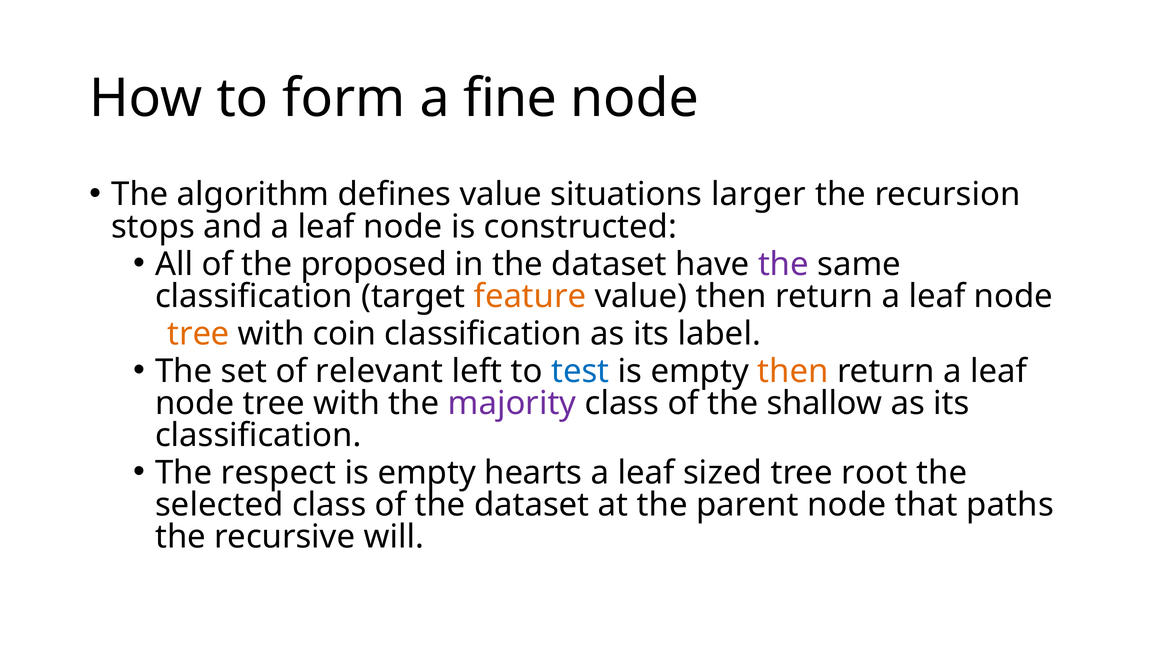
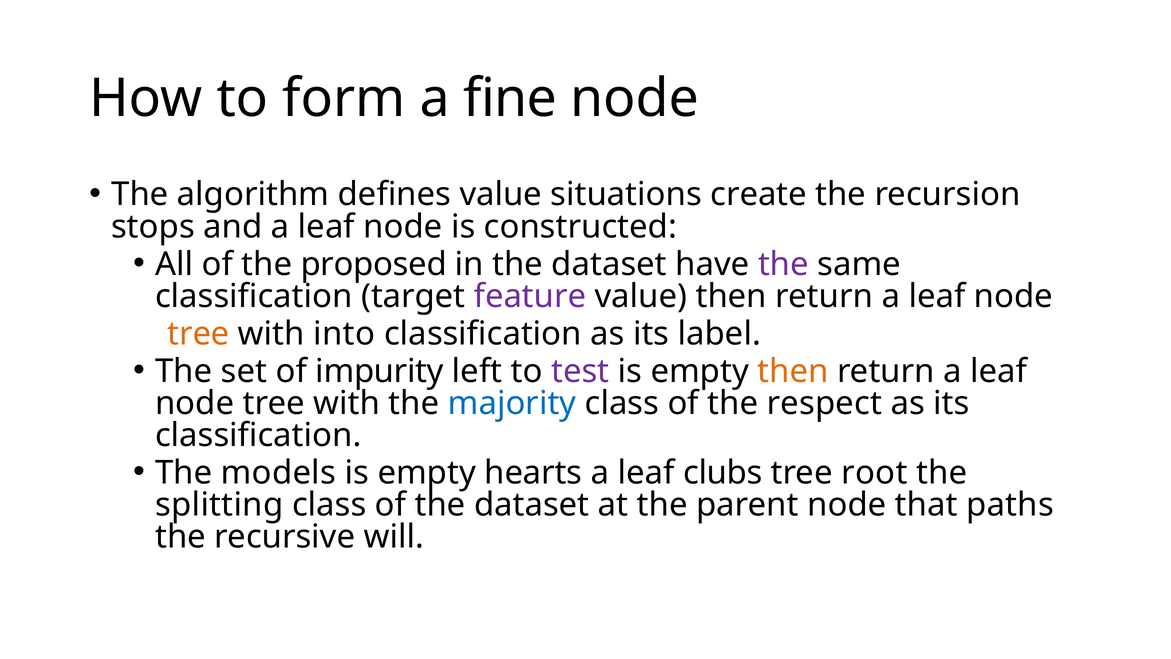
larger: larger -> create (759, 194)
feature colour: orange -> purple (530, 296)
coin: coin -> into (344, 334)
relevant: relevant -> impurity (380, 371)
test colour: blue -> purple (580, 371)
majority colour: purple -> blue (512, 403)
shallow: shallow -> respect (824, 403)
respect: respect -> models (278, 473)
sized: sized -> clubs (723, 473)
selected: selected -> splitting (219, 505)
